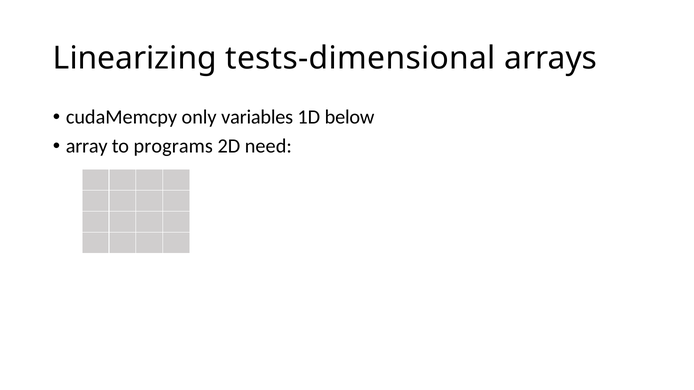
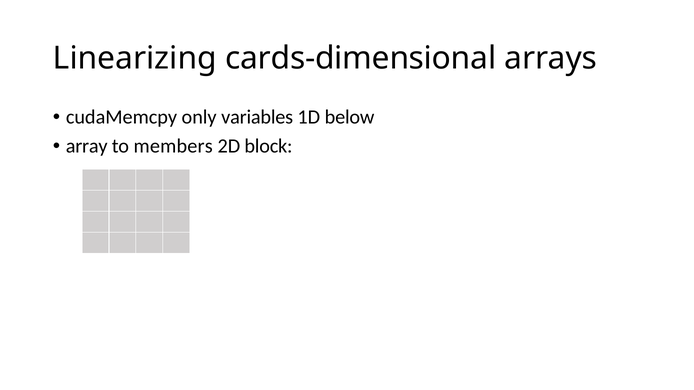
tests-dimensional: tests-dimensional -> cards-dimensional (361, 58)
programs: programs -> members (173, 146)
need: need -> block (268, 146)
